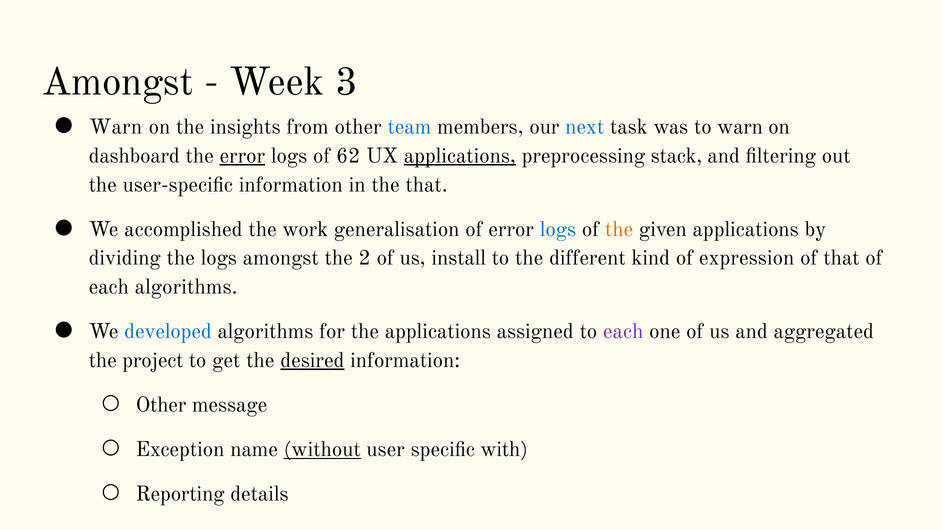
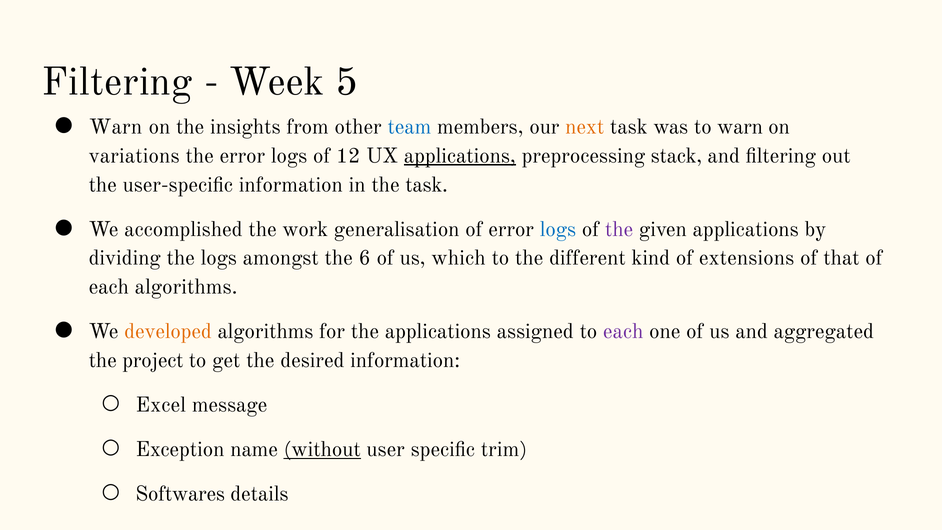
Amongst: Amongst -> Filtering (117, 82)
3: 3 -> 5 (346, 82)
next colour: blue -> orange (585, 127)
dashboard: dashboard -> variations (134, 156)
error underline: present -> none (242, 156)
62: 62 -> 12 (348, 156)
the that: that -> task (427, 185)
the colour: orange -> purple (619, 229)
2: 2 -> 6 (365, 258)
install: install -> which (459, 258)
expression: expression -> extensions (747, 258)
developed colour: blue -> orange (168, 331)
desired underline: present -> none (312, 360)
Other: Other -> Excel (161, 405)
with: with -> trim (504, 449)
Reporting: Reporting -> Softwares (180, 494)
